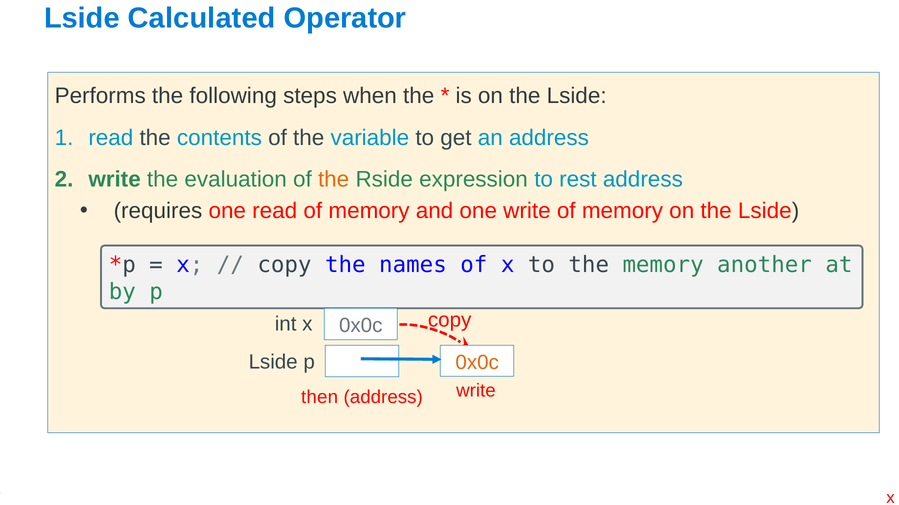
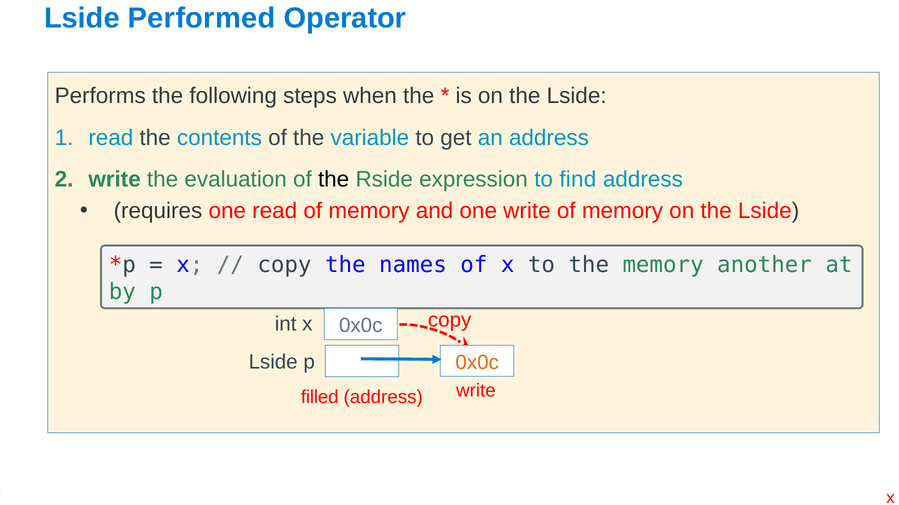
Calculated: Calculated -> Performed (202, 18)
the colour: orange -> black (334, 180)
rest: rest -> find (578, 180)
then: then -> filled (320, 398)
